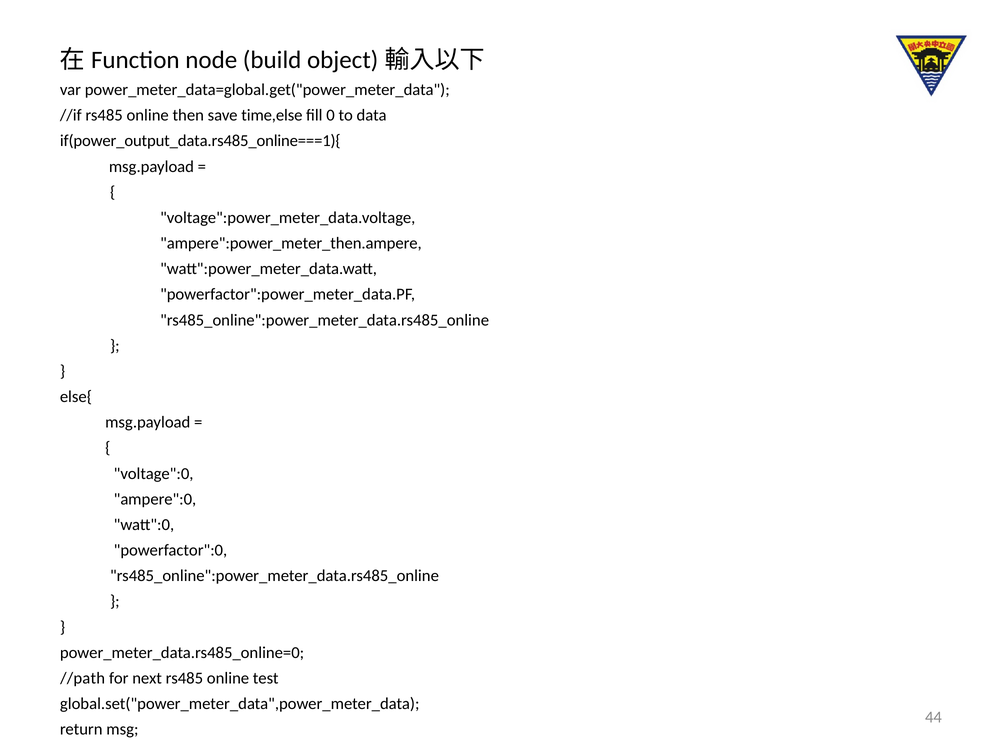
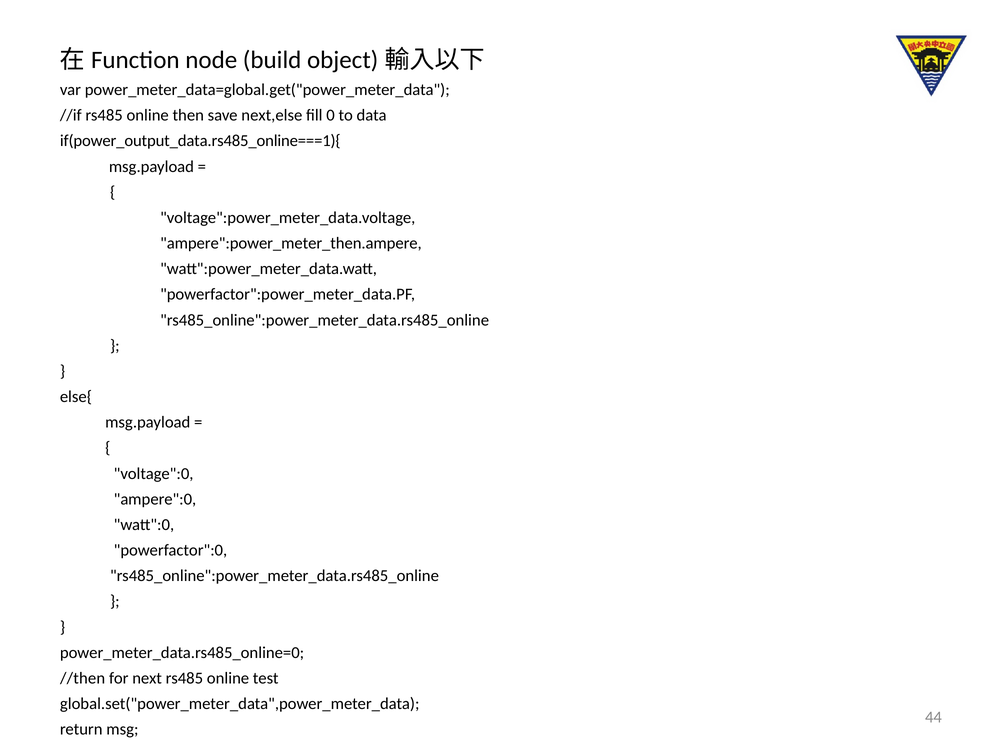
time,else: time,else -> next,else (272, 115)
//path: //path -> //then (83, 679)
